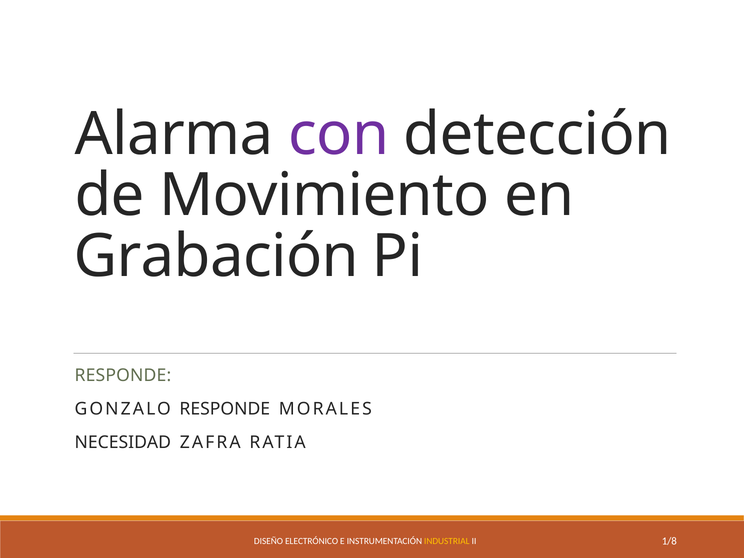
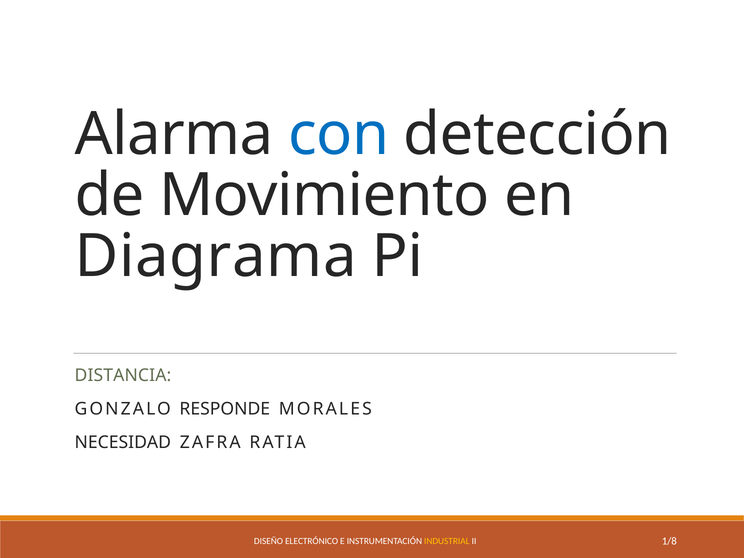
con colour: purple -> blue (339, 134)
Grabación: Grabación -> Diagrama (216, 257)
RESPONDE: RESPONDE -> DISTANCIA (123, 376)
